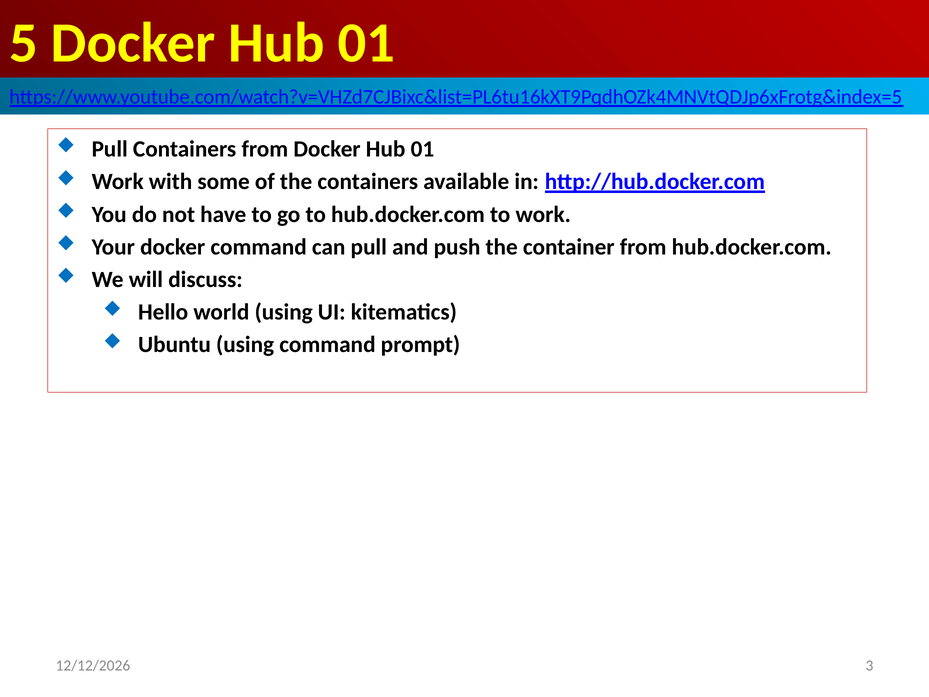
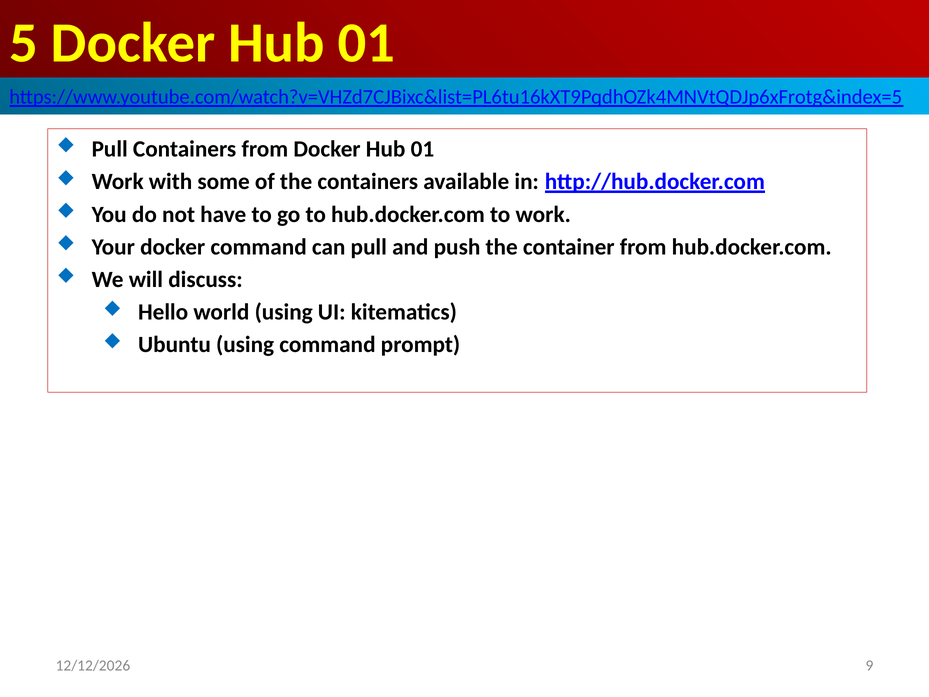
3: 3 -> 9 (869, 665)
